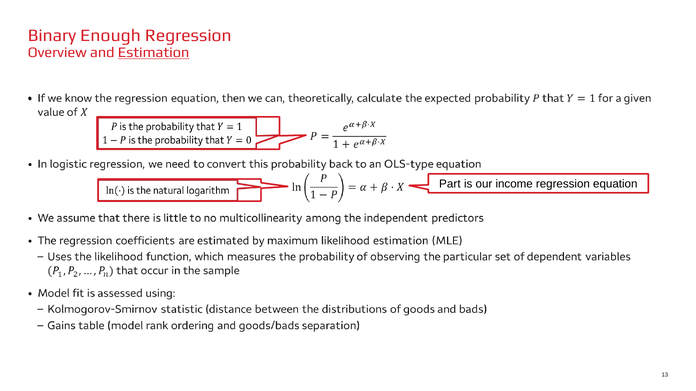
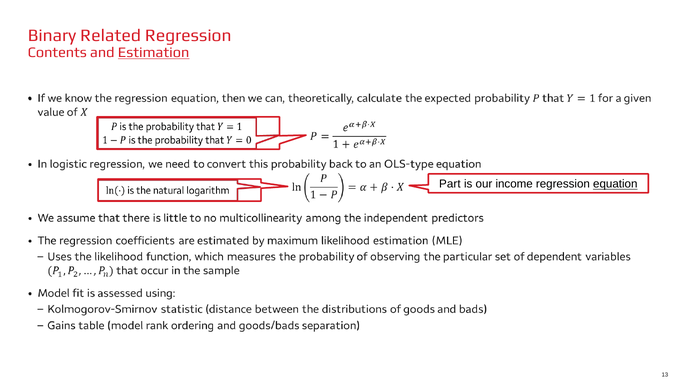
Enough: Enough -> Related (111, 35)
Overview: Overview -> Contents (57, 53)
equation underline: none -> present (615, 184)
